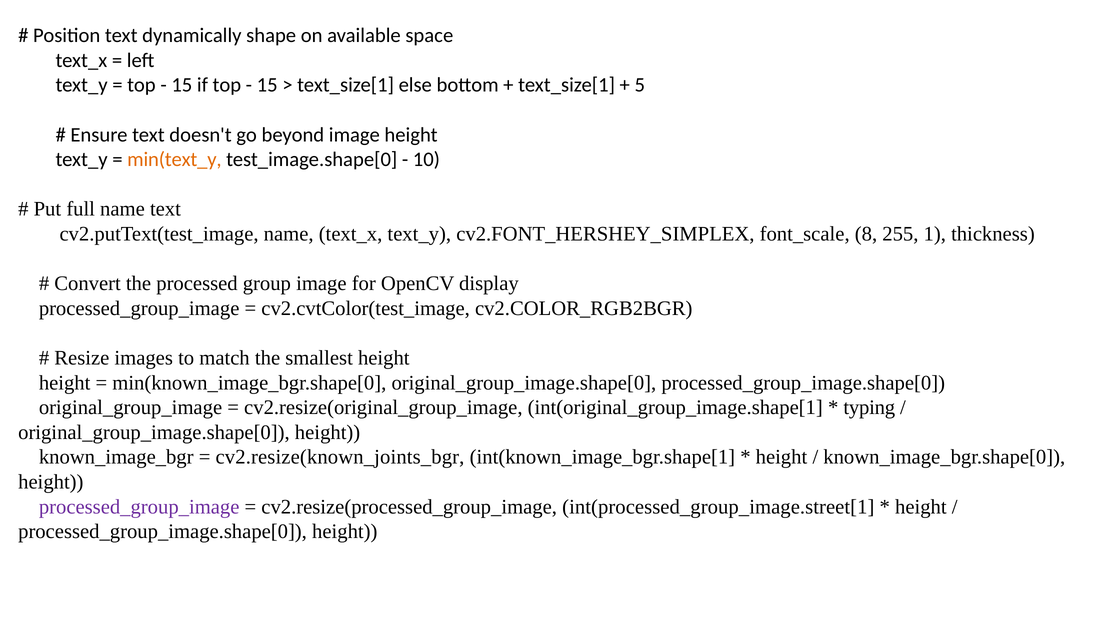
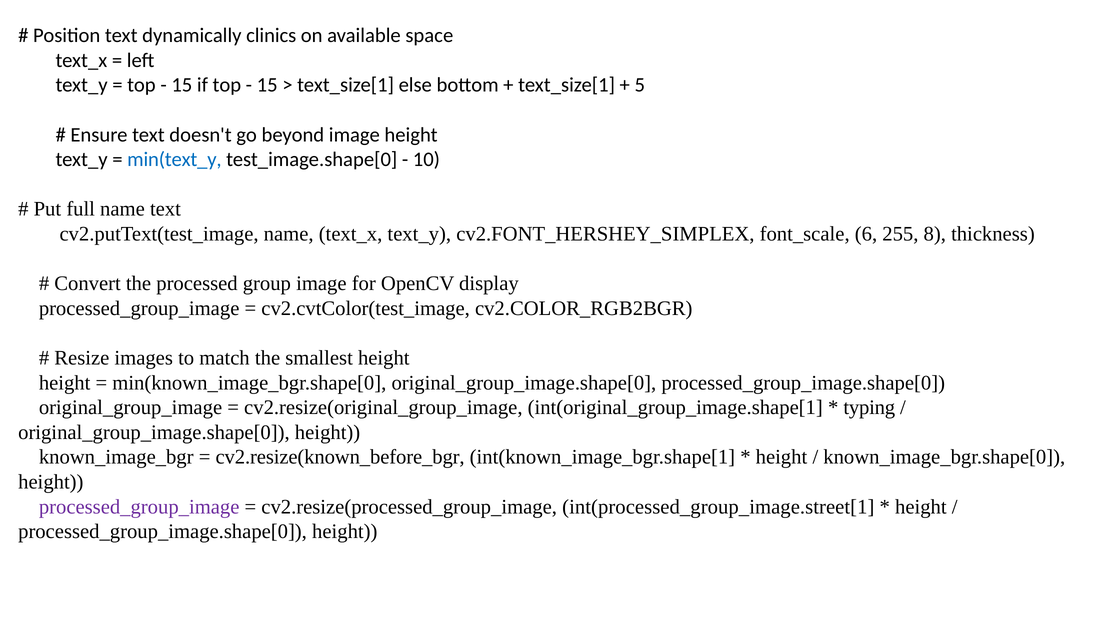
shape: shape -> clinics (271, 36)
min(text_y colour: orange -> blue (174, 159)
8: 8 -> 6 (866, 234)
1: 1 -> 8 (935, 234)
cv2.resize(known_joints_bgr: cv2.resize(known_joints_bgr -> cv2.resize(known_before_bgr (340, 457)
